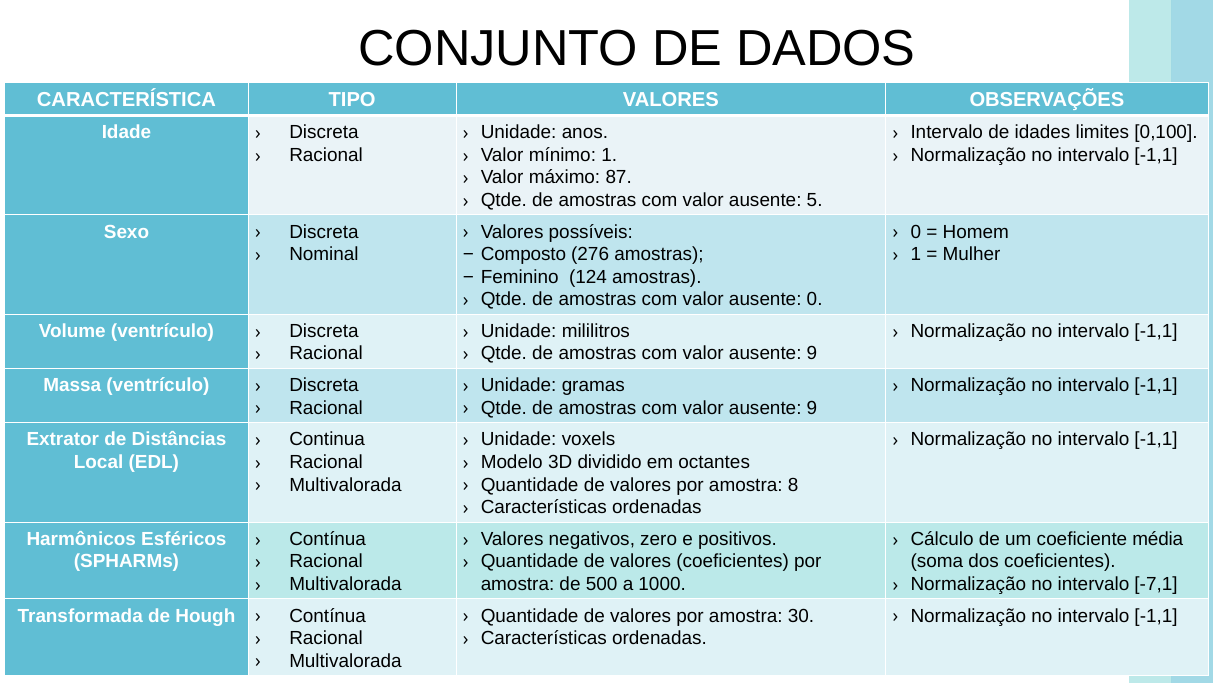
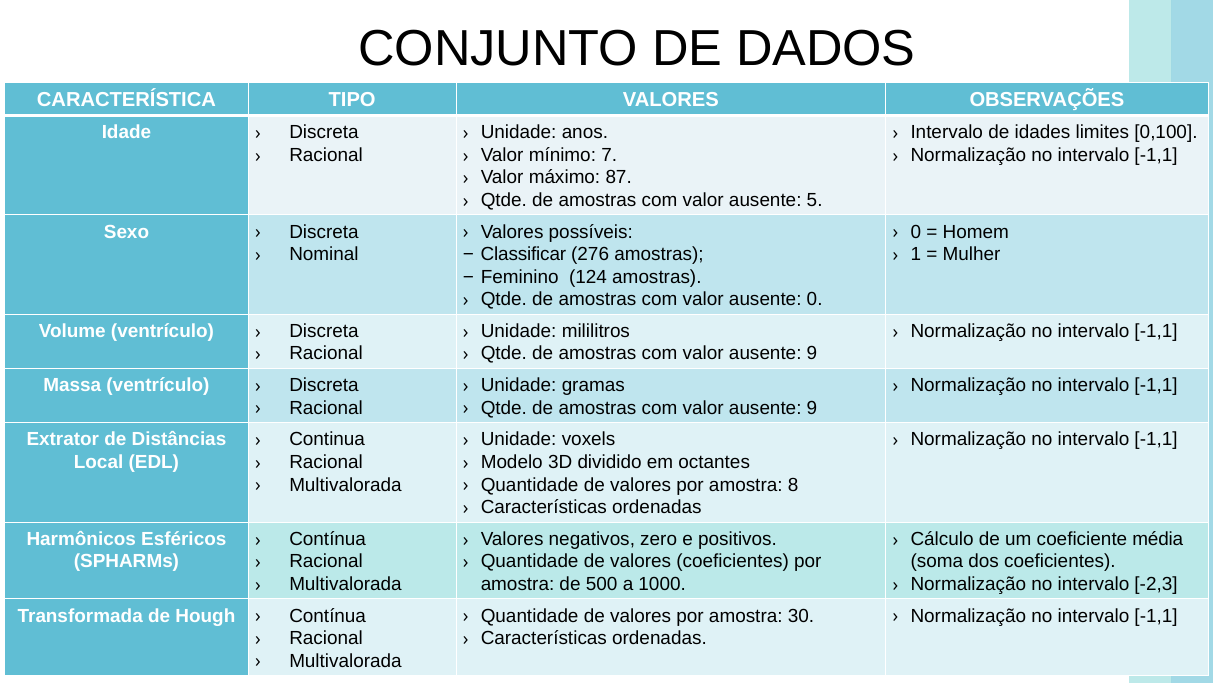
mínimo 1: 1 -> 7 (609, 155)
Composto: Composto -> Classificar (523, 254)
-7,1: -7,1 -> -2,3 (1156, 584)
